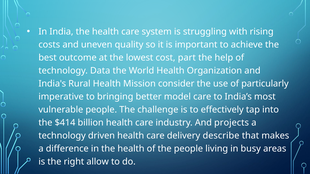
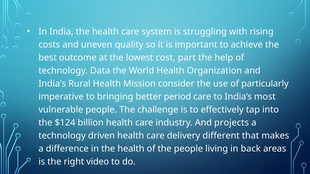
model: model -> period (177, 97)
$414: $414 -> $124 (65, 123)
describe: describe -> different (221, 136)
busy: busy -> back (251, 149)
allow: allow -> video (98, 162)
